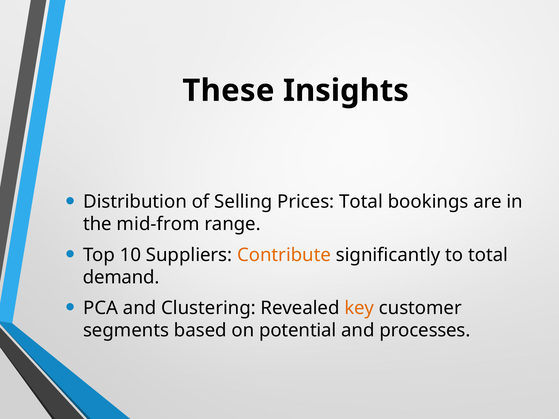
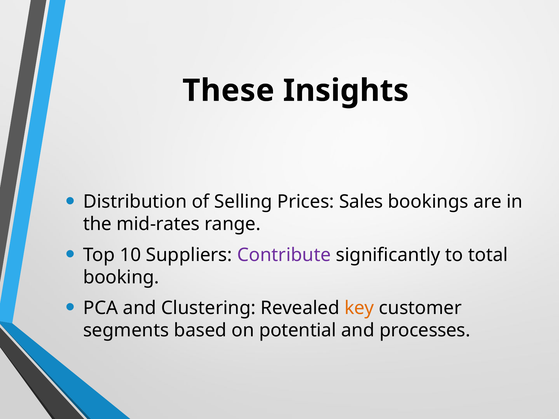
Prices Total: Total -> Sales (361, 202)
mid-from: mid-from -> mid-rates (158, 224)
Contribute colour: orange -> purple (284, 255)
demand: demand -> booking (121, 277)
